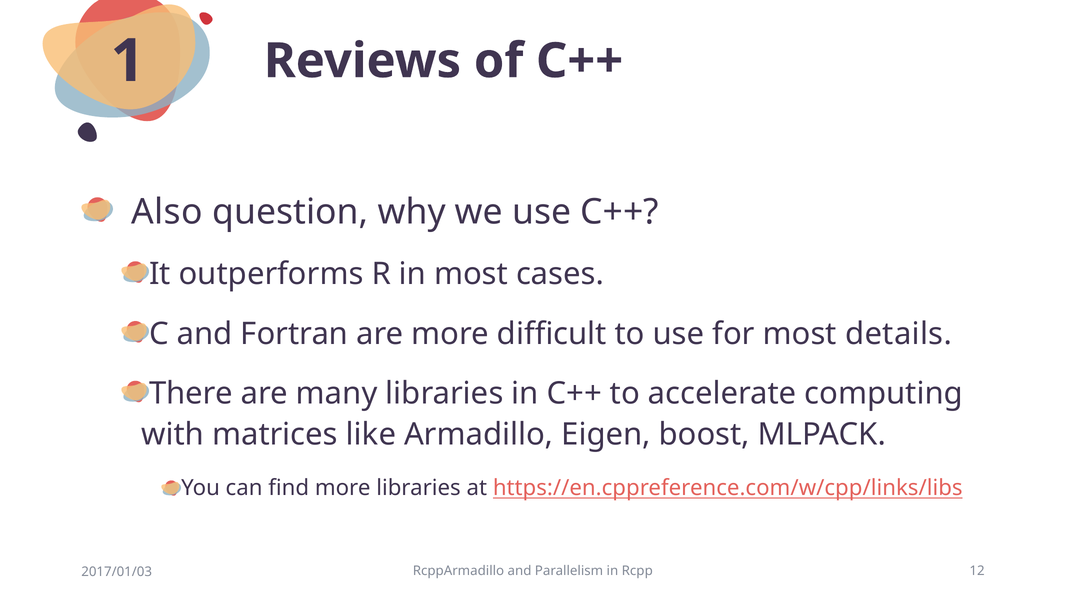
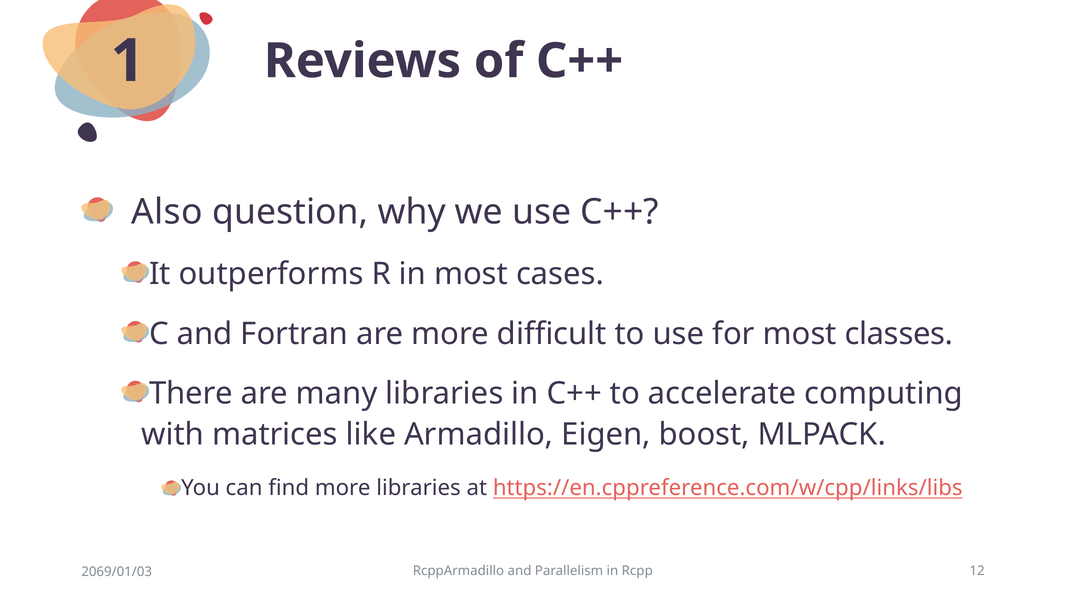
details: details -> classes (899, 334)
2017/01/03: 2017/01/03 -> 2069/01/03 (117, 573)
